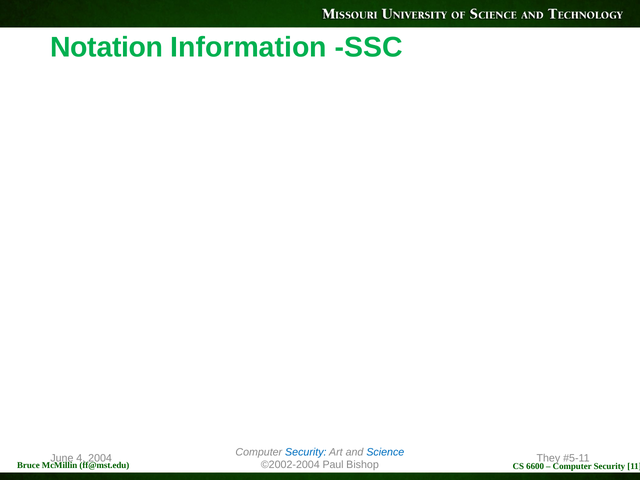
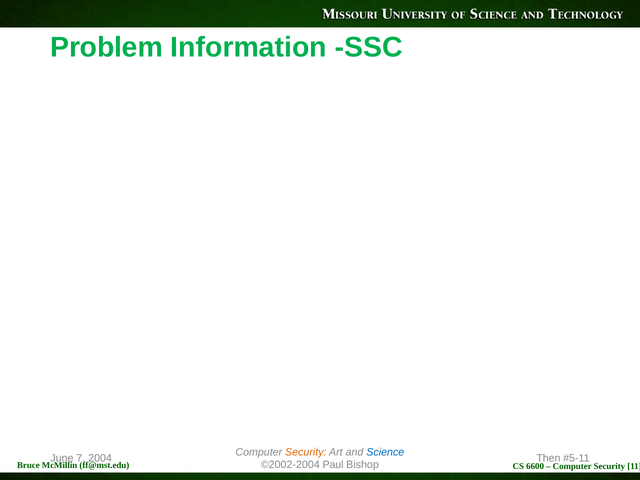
Notation: Notation -> Problem (107, 48)
Security colour: blue -> orange (306, 452)
4: 4 -> 7 (81, 458)
They: They -> Then (548, 458)
